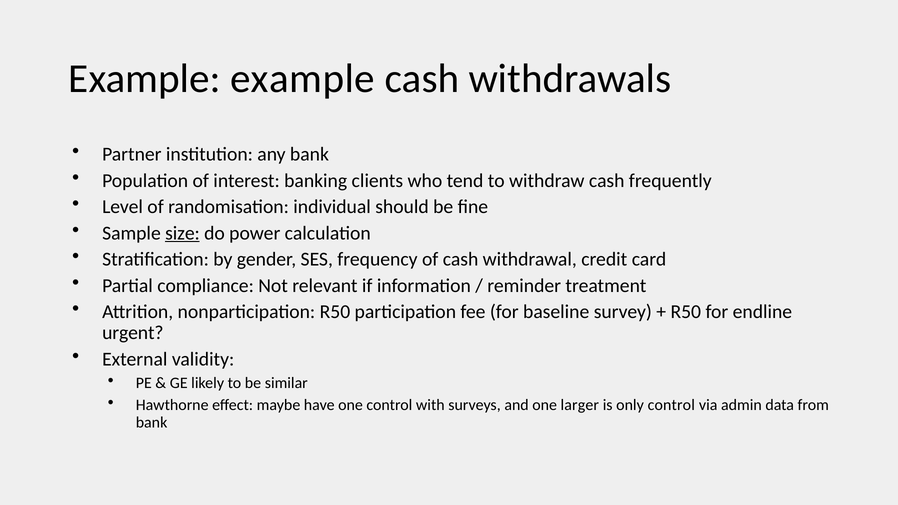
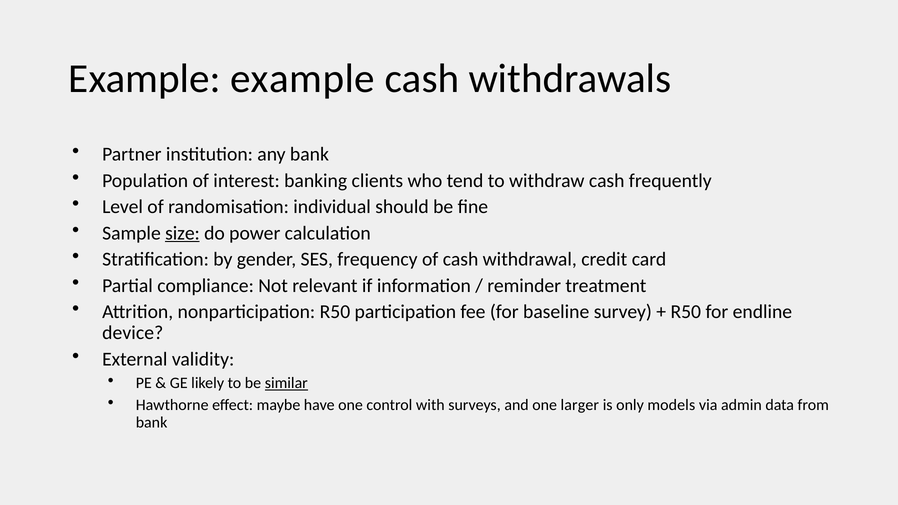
urgent: urgent -> device (133, 333)
similar underline: none -> present (286, 383)
only control: control -> models (671, 405)
